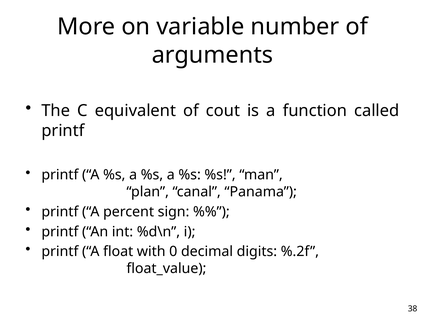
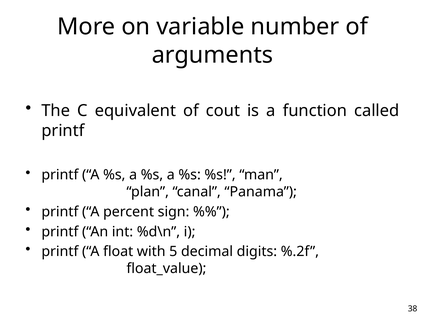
0: 0 -> 5 (173, 251)
